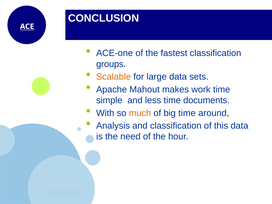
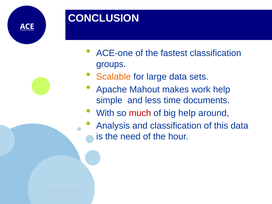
work time: time -> help (222, 89)
much colour: orange -> red (140, 113)
big time: time -> help (187, 113)
